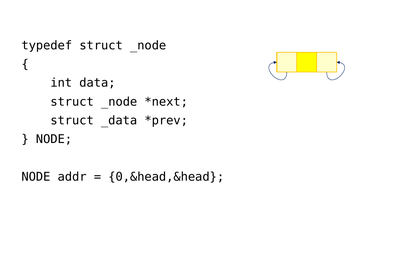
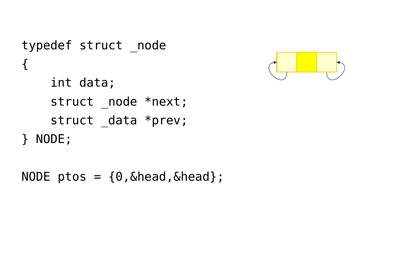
addr: addr -> ptos (72, 177)
